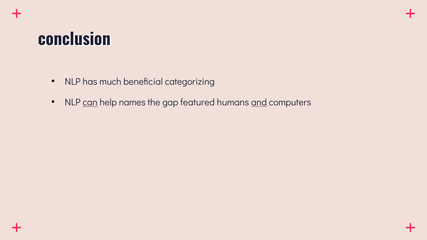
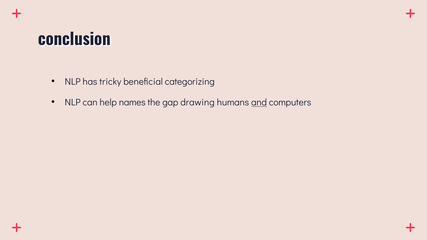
much: much -> tricky (110, 82)
can underline: present -> none (90, 102)
featured: featured -> drawing (198, 102)
